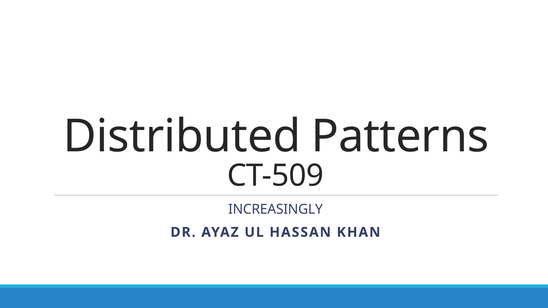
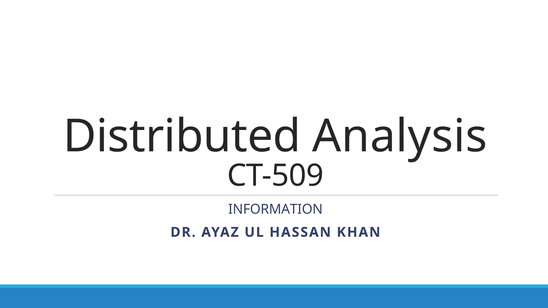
Patterns: Patterns -> Analysis (400, 136)
INCREASINGLY: INCREASINGLY -> INFORMATION (276, 210)
